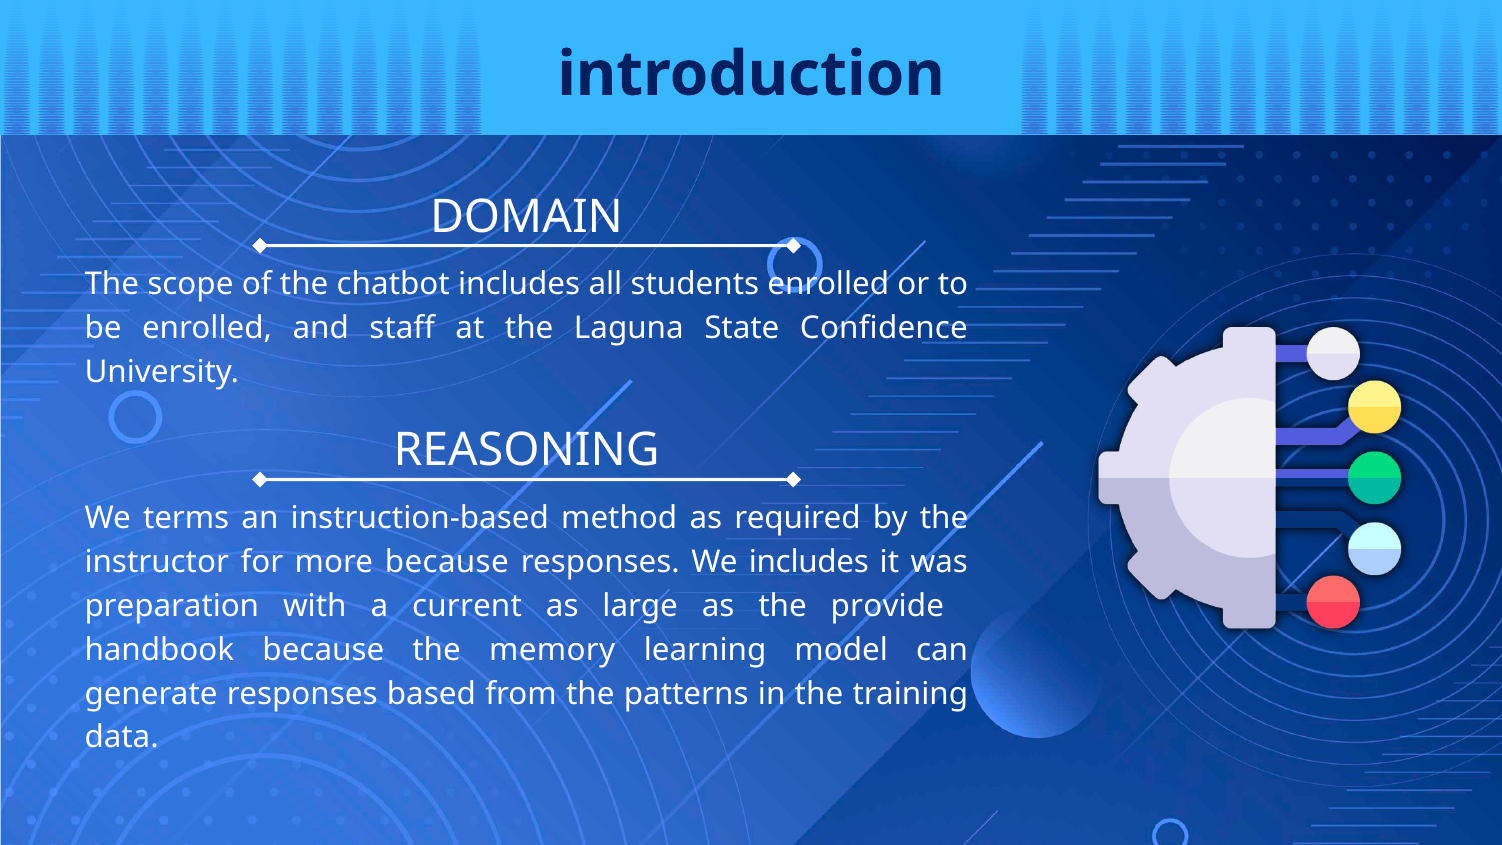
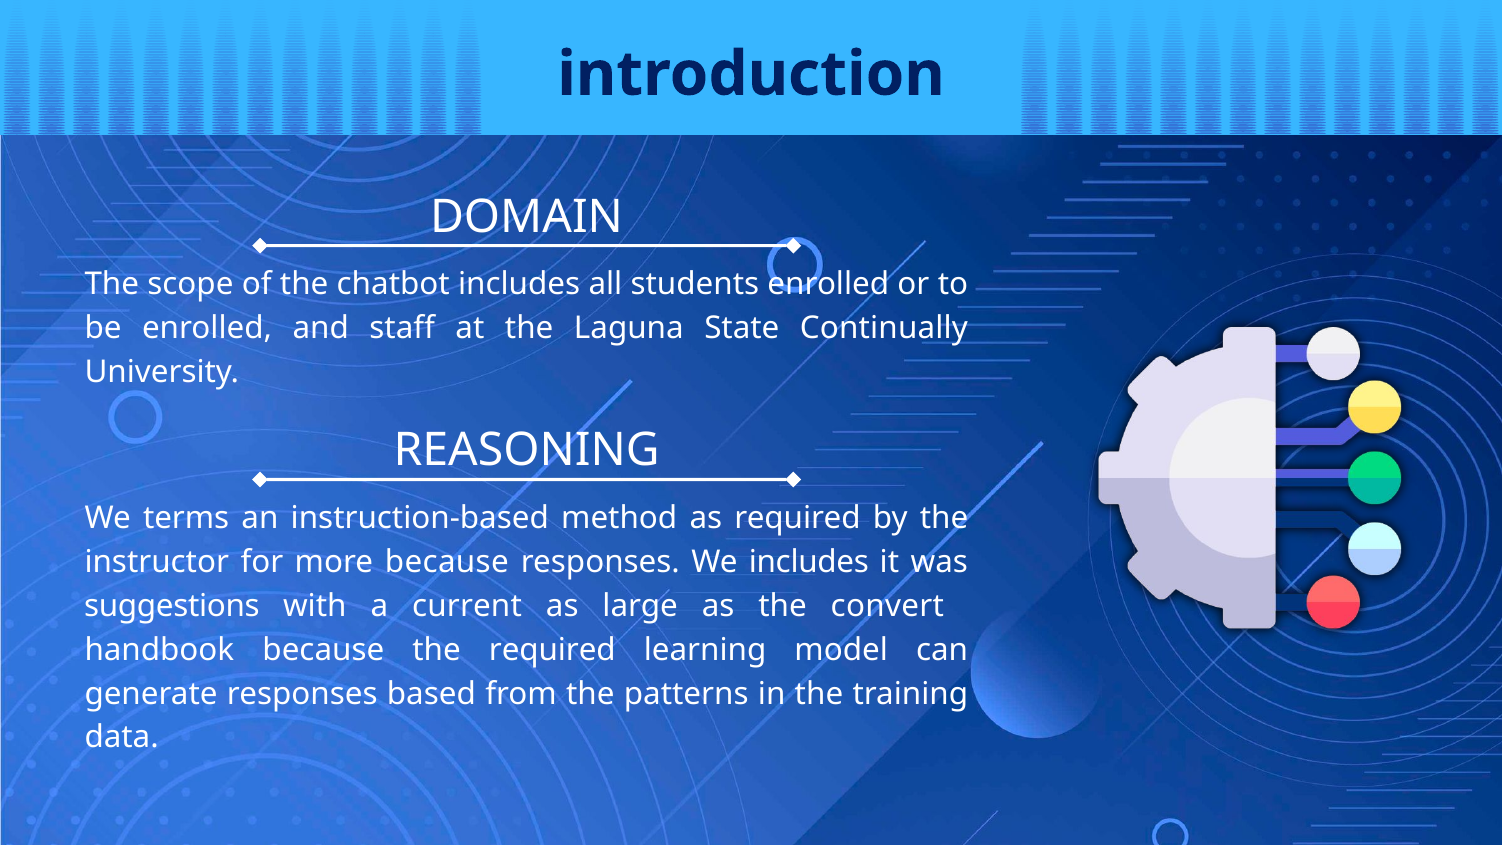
Confidence: Confidence -> Continually (884, 328)
preparation: preparation -> suggestions (172, 606)
provide: provide -> convert (887, 606)
the memory: memory -> required (552, 650)
